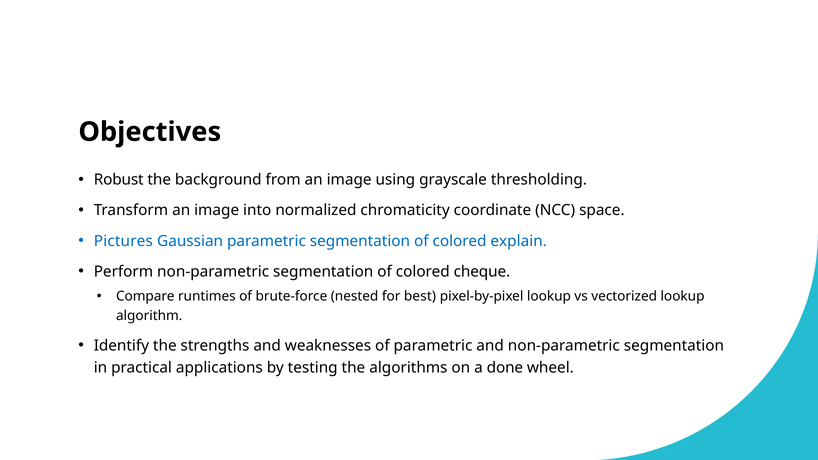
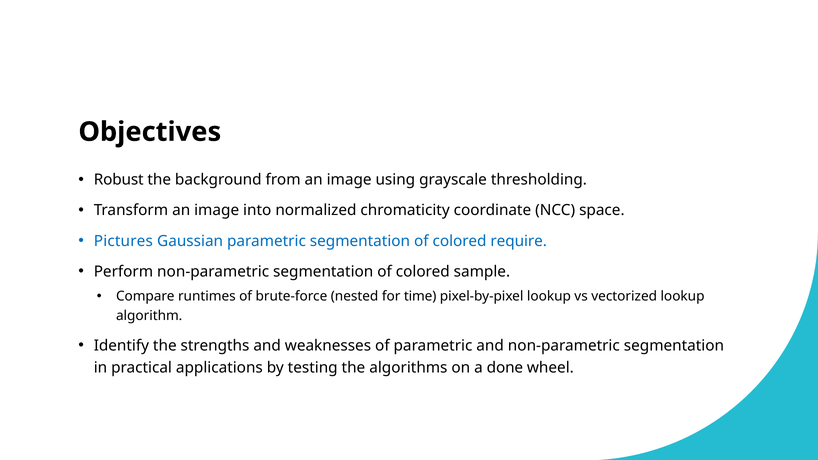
explain: explain -> require (519, 241)
cheque: cheque -> sample (482, 272)
best: best -> time (420, 296)
